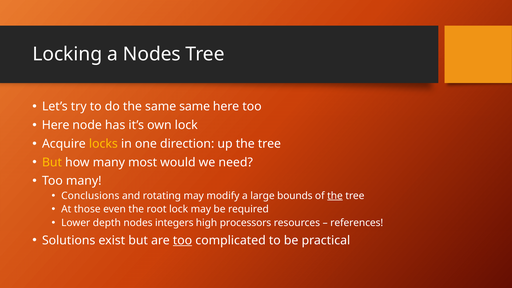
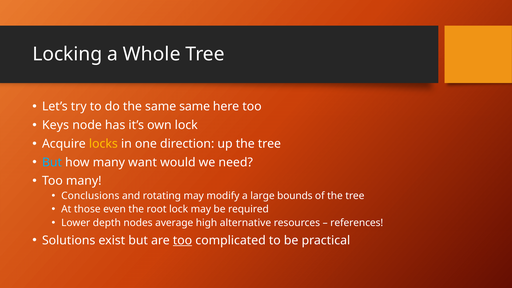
a Nodes: Nodes -> Whole (152, 54)
Here: Here -> Keys (56, 125)
But colour: yellow -> light blue (52, 162)
most: most -> want (143, 162)
the underline: present -> none (335, 196)
integers: integers -> average (174, 223)
processors: processors -> alternative (245, 223)
